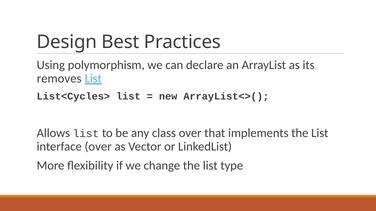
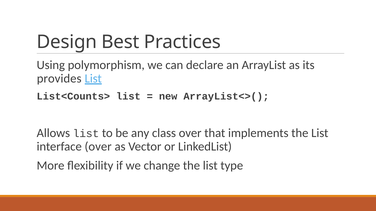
removes: removes -> provides (59, 79)
List<Cycles>: List<Cycles> -> List<Counts> (73, 97)
